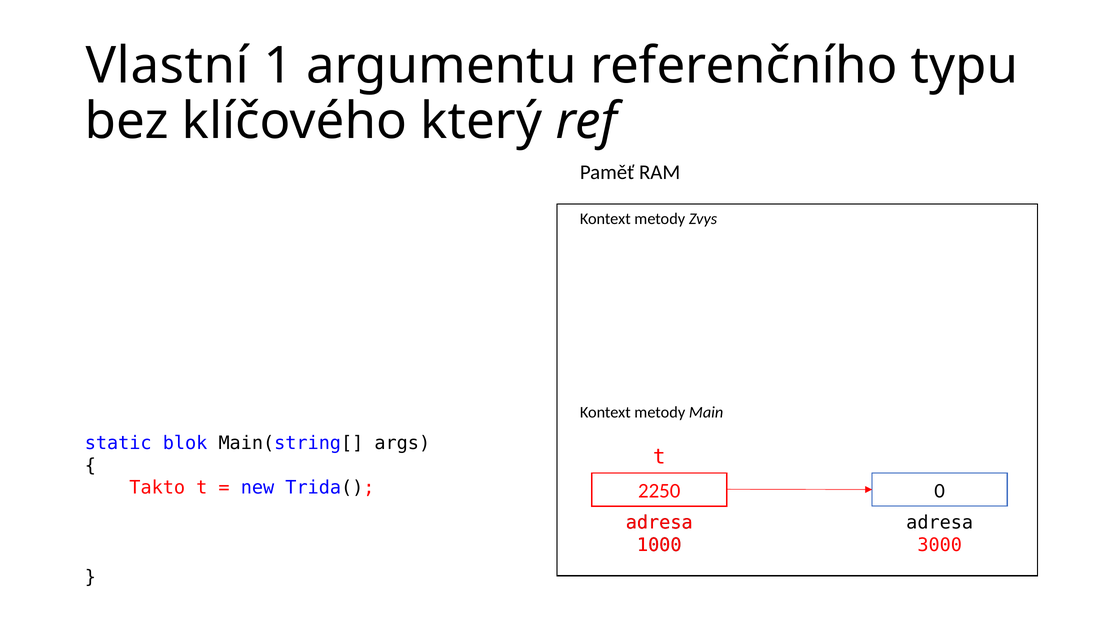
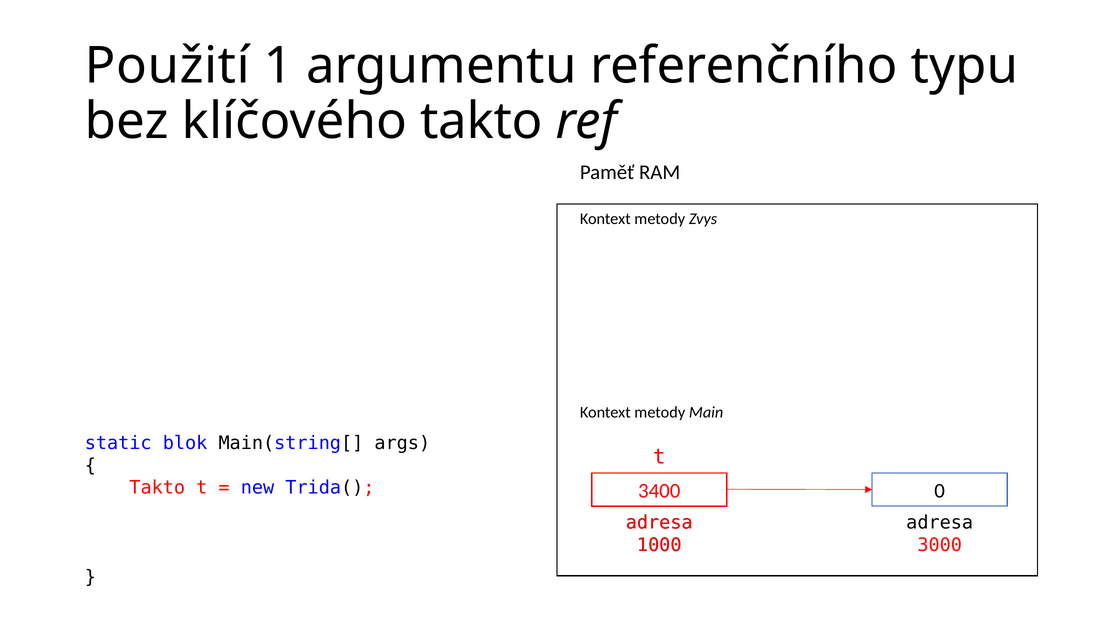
Vlastní: Vlastní -> Použití (167, 66)
klíčového který: který -> takto (481, 121)
2250: 2250 -> 3400 (659, 491)
